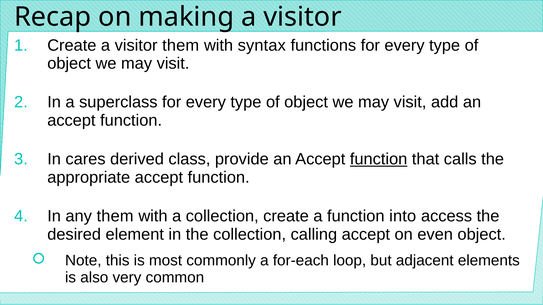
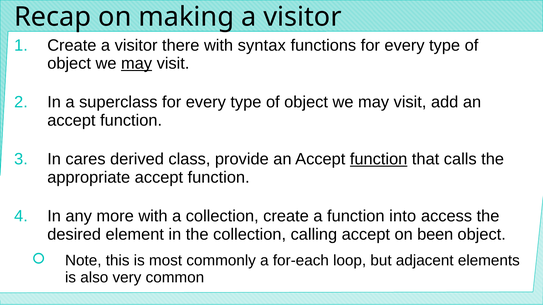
visitor them: them -> there (181, 45)
may underline: none -> present (137, 64)
any them: them -> more (115, 216)
even: even -> been (435, 235)
